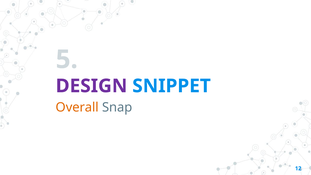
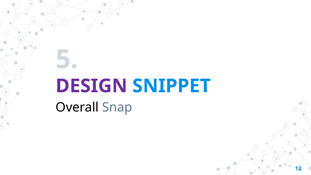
Overall colour: orange -> black (77, 107)
